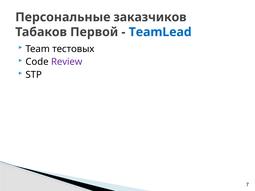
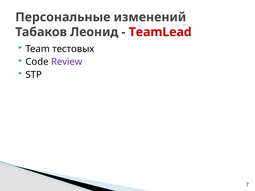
заказчиков: заказчиков -> изменений (150, 17)
Первой: Первой -> Леонид (94, 32)
TeamLead colour: blue -> red (160, 32)
